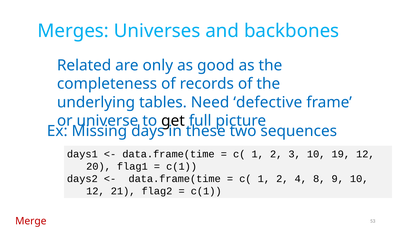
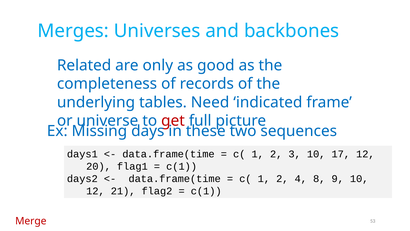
defective: defective -> indicated (268, 102)
get colour: black -> red (173, 121)
19: 19 -> 17 (341, 154)
